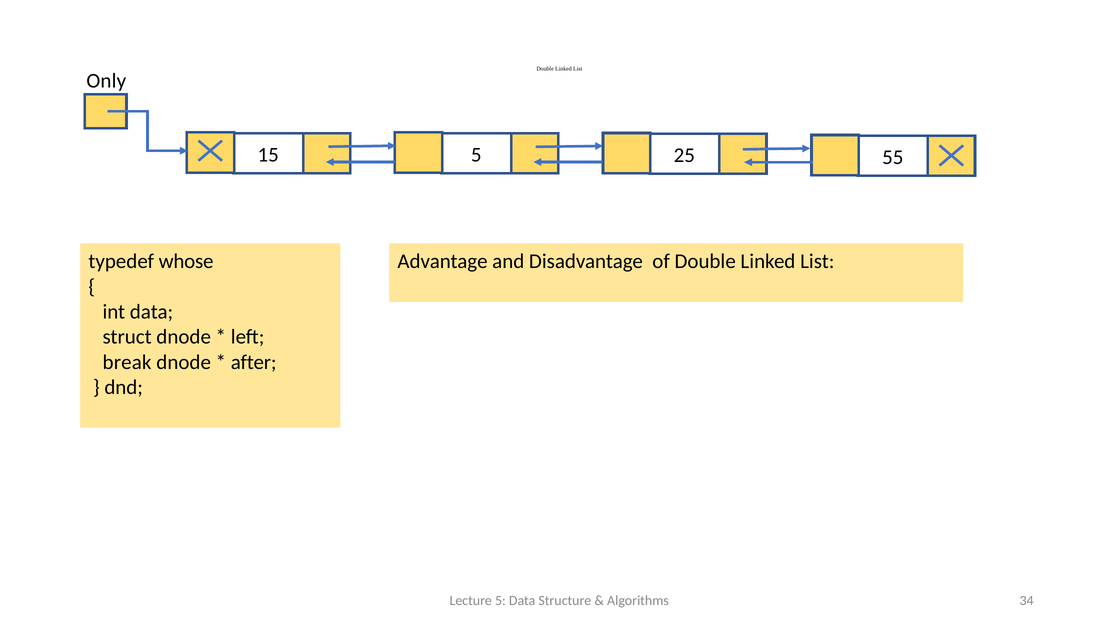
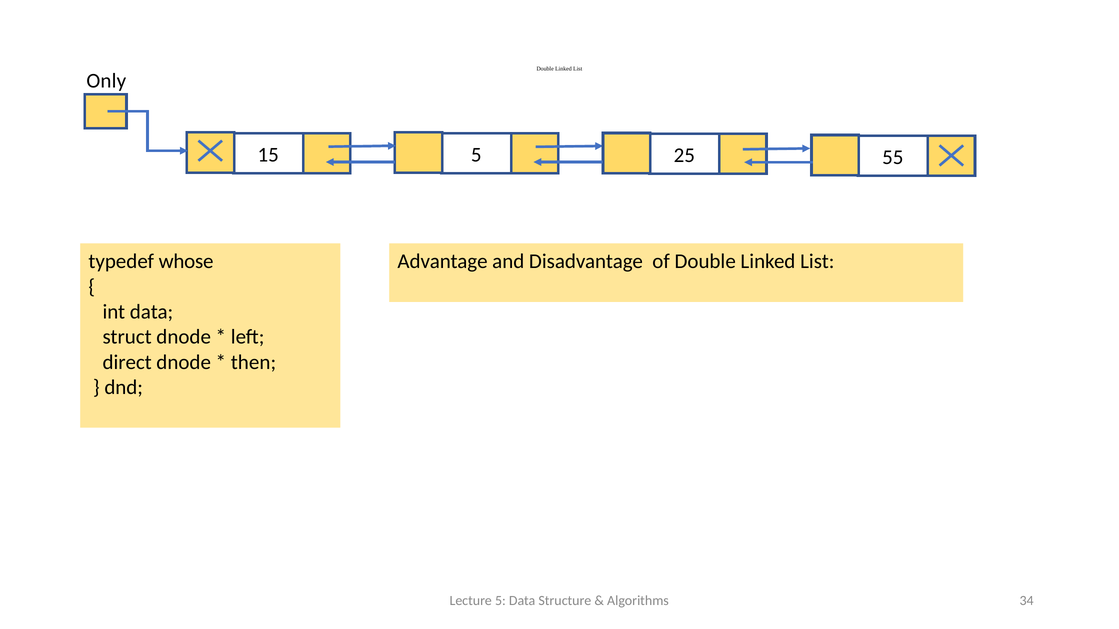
break: break -> direct (127, 362)
after: after -> then (253, 362)
